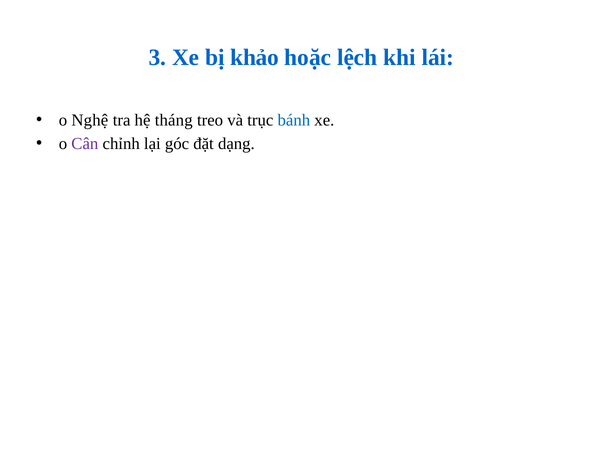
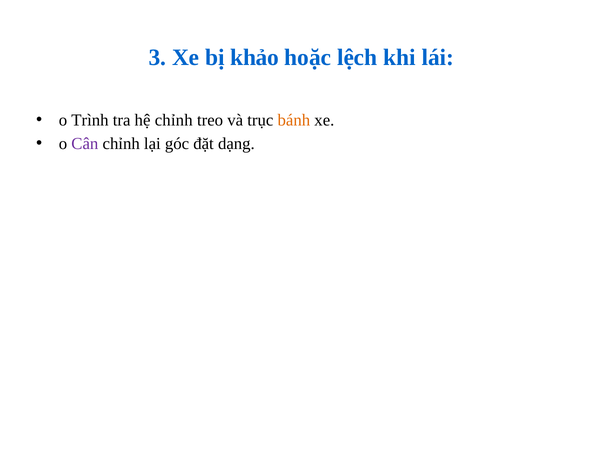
Nghệ: Nghệ -> Trình (90, 120)
hệ tháng: tháng -> chỉnh (174, 120)
bánh colour: blue -> orange (294, 120)
